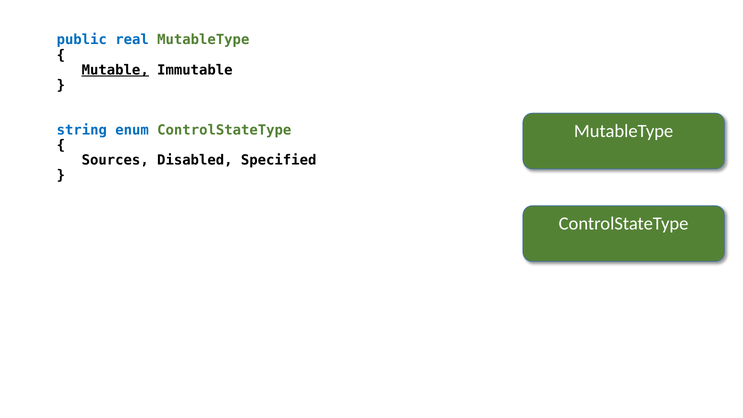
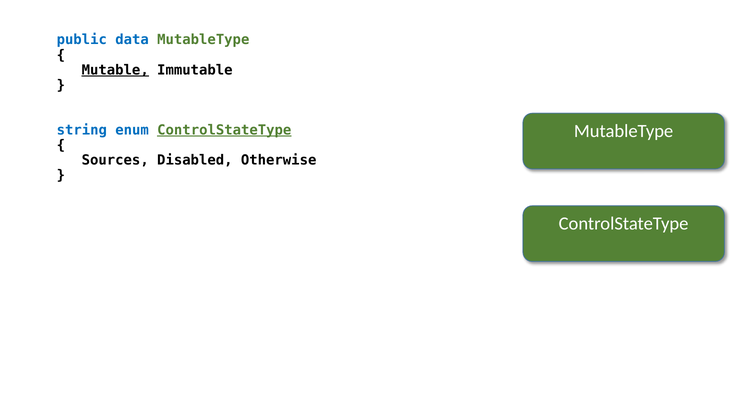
real: real -> data (132, 40)
ControlStateType underline: none -> present (224, 130)
Specified: Specified -> Otherwise (279, 160)
